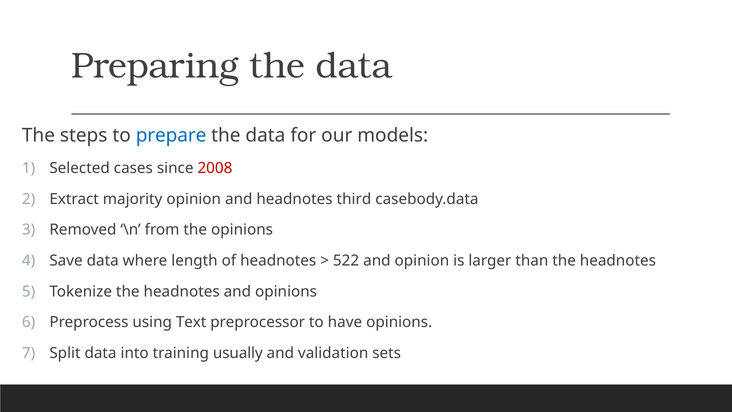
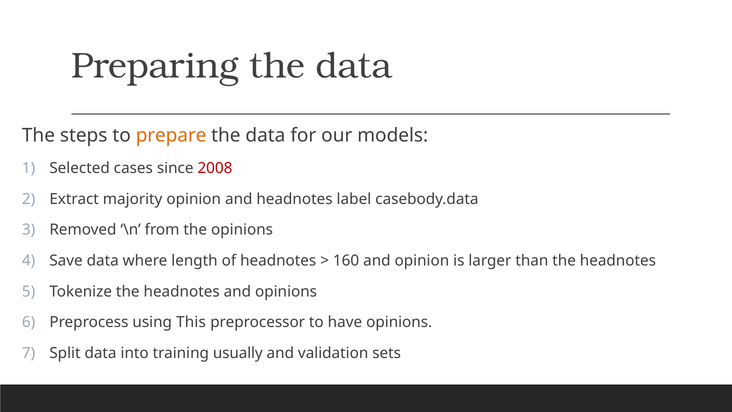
prepare colour: blue -> orange (171, 135)
third: third -> label (354, 199)
522: 522 -> 160 (346, 260)
Text: Text -> This (191, 322)
